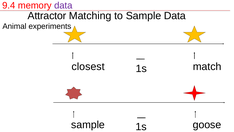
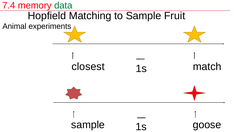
9.4: 9.4 -> 7.4 (9, 5)
data colour: purple -> green (63, 5)
Attractor: Attractor -> Hopfield (47, 16)
Sample Data: Data -> Fruit (175, 16)
